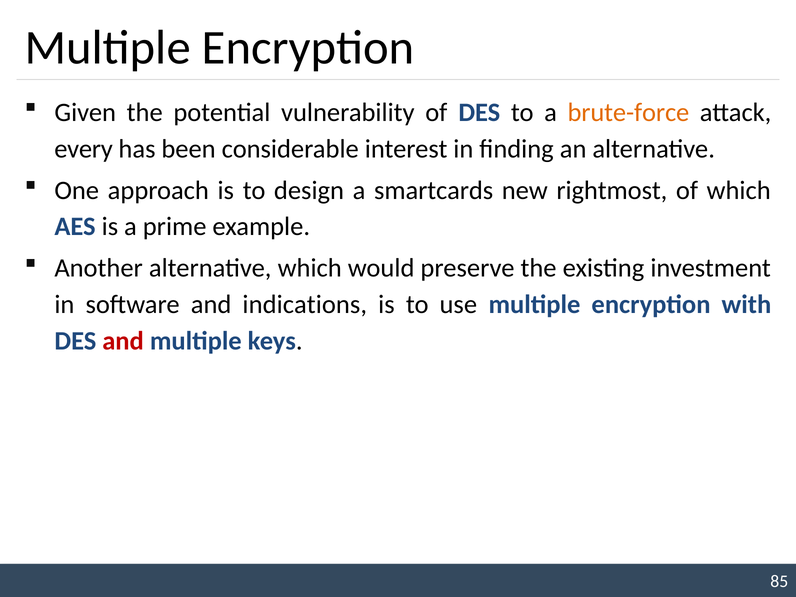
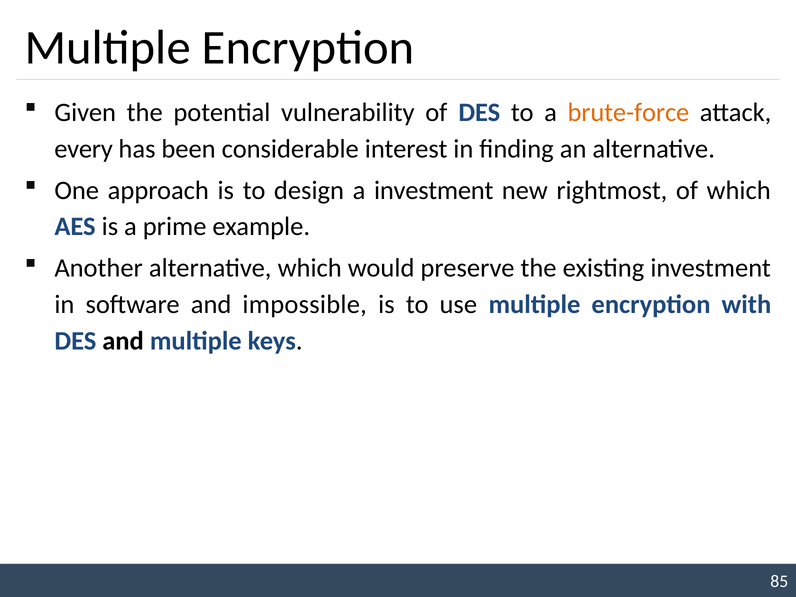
a smartcards: smartcards -> investment (434, 190)
indications: indications -> impossible (305, 305)
and colour: red -> black (123, 341)
